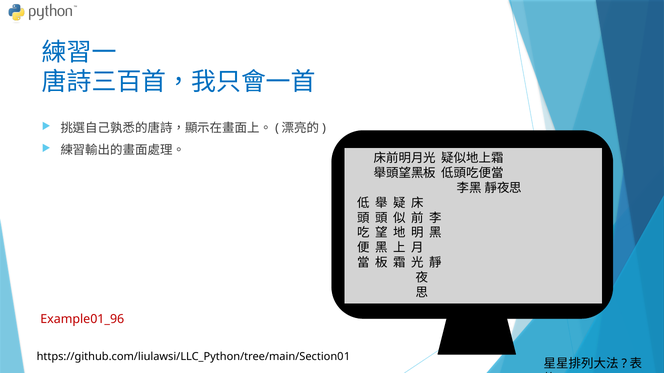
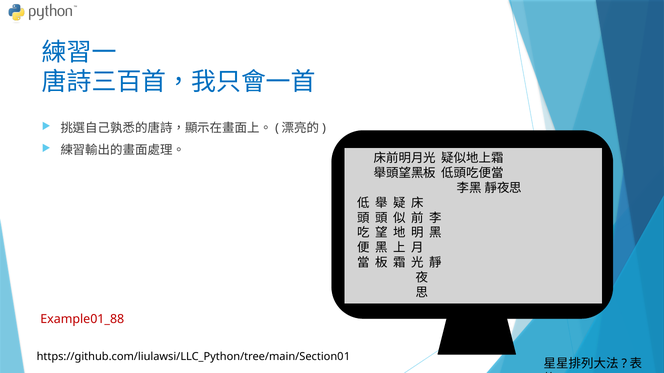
Example01_96: Example01_96 -> Example01_88 (82, 320)
